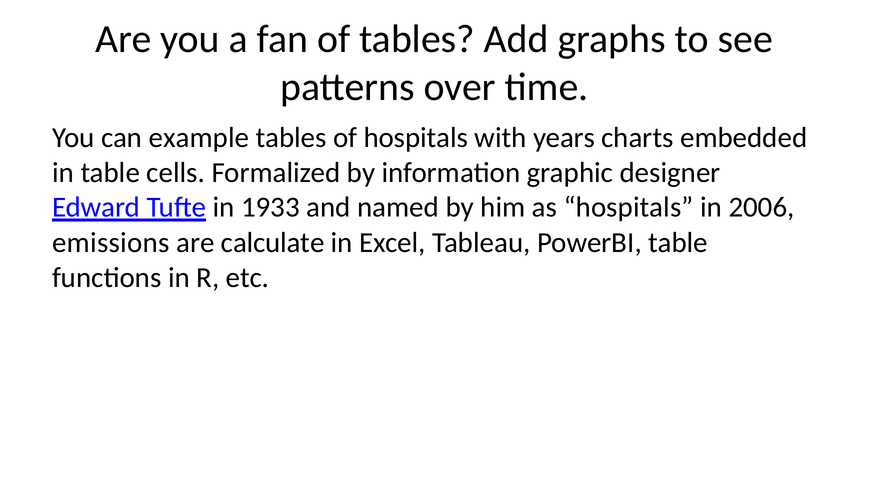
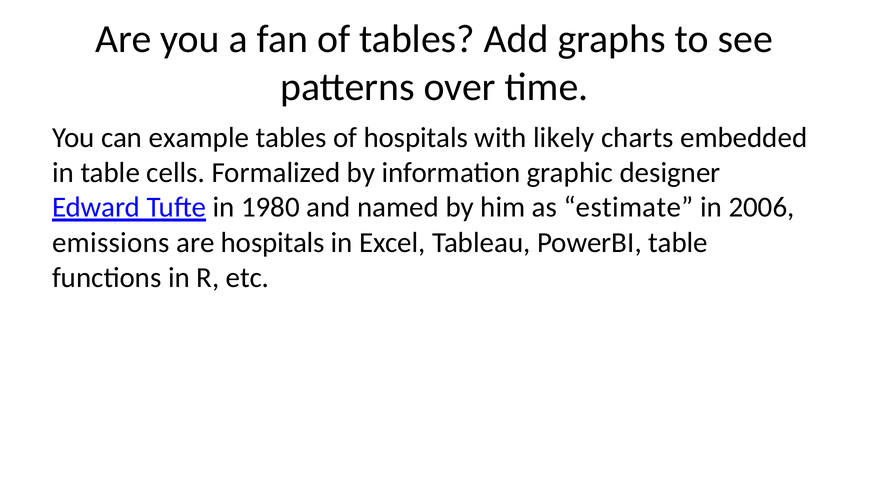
years: years -> likely (564, 138)
1933: 1933 -> 1980 (270, 207)
as hospitals: hospitals -> estimate (628, 207)
are calculate: calculate -> hospitals (273, 243)
